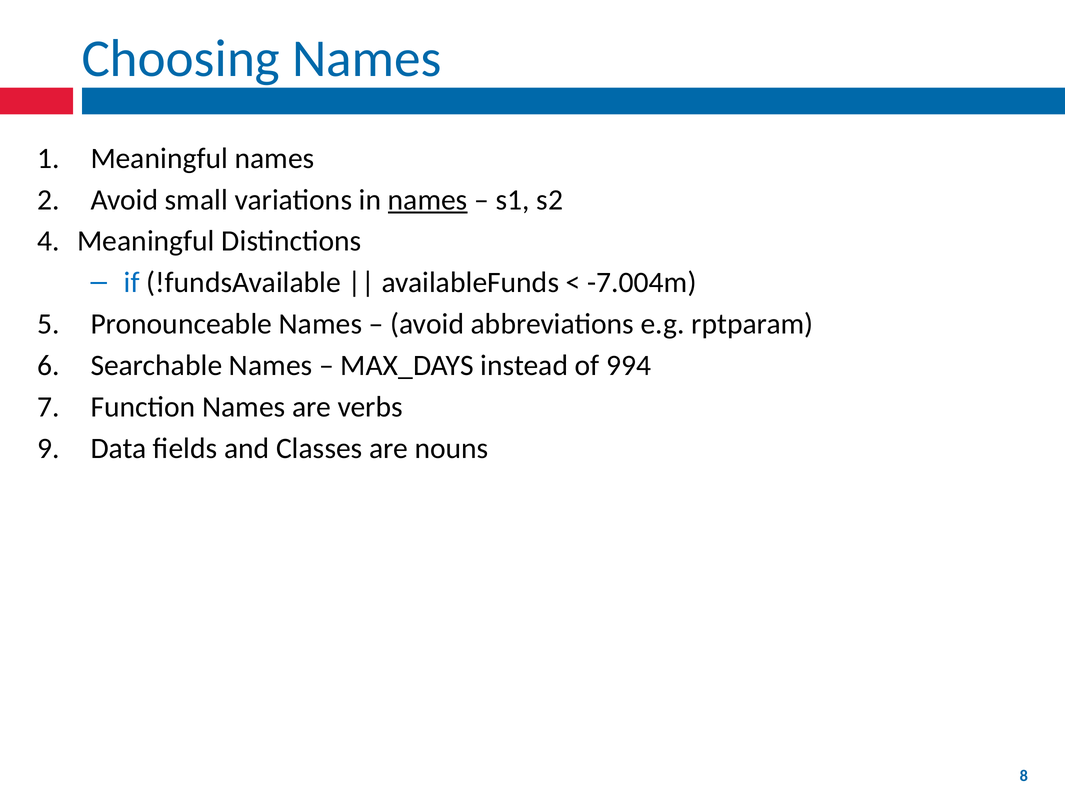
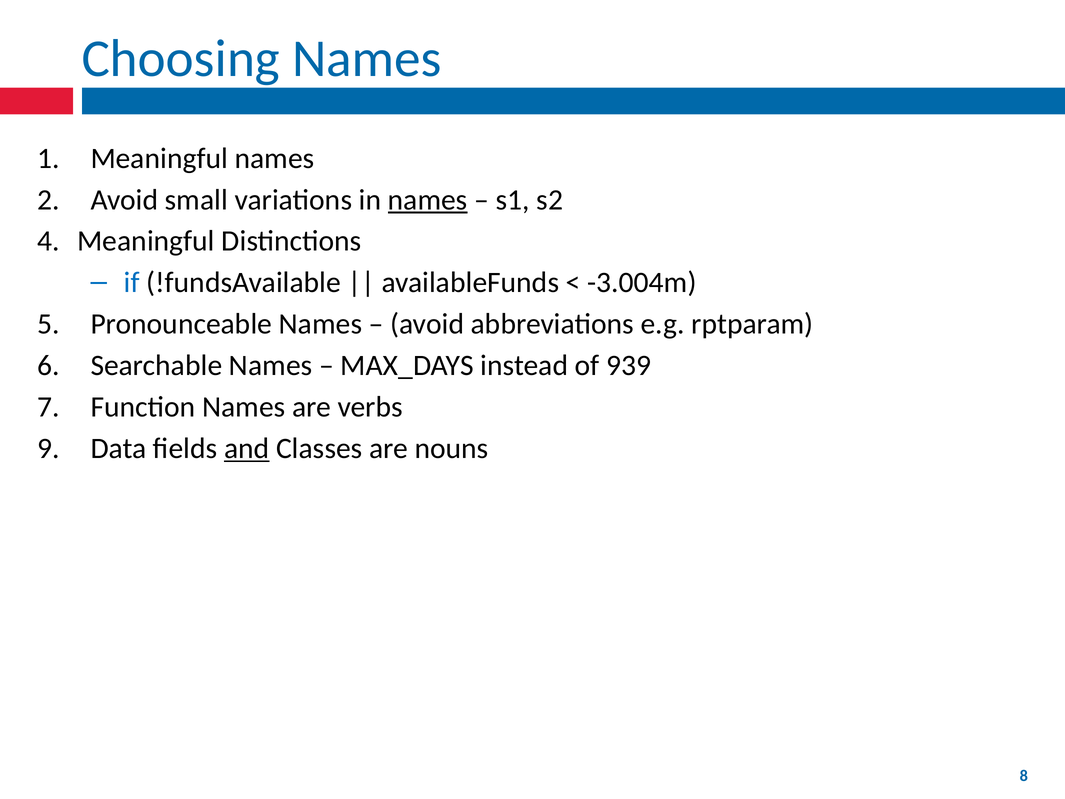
-7.004m: -7.004m -> -3.004m (642, 283)
994: 994 -> 939 (629, 365)
and underline: none -> present (247, 448)
